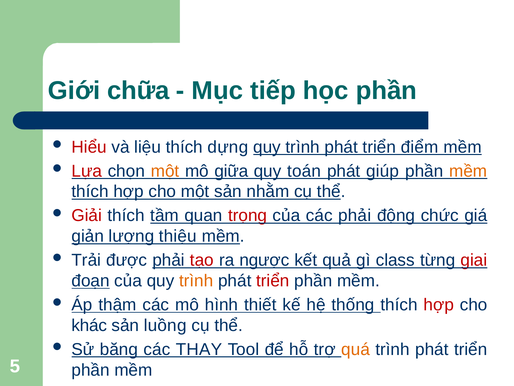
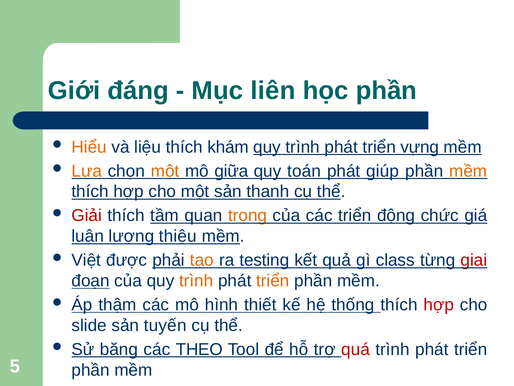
chữa: chữa -> đáng (138, 90)
tiếp: tiếp -> liên (273, 90)
Hiểu colour: red -> orange (89, 147)
dựng: dựng -> khám (228, 147)
điểm: điểm -> vựng (420, 147)
Lựa colour: red -> orange (87, 171)
nhằm: nhằm -> thanh (268, 191)
trọng colour: red -> orange (248, 215)
các phải: phải -> triển (355, 215)
giản: giản -> luận (88, 236)
Trải: Trải -> Việt (86, 260)
tạo colour: red -> orange (202, 260)
ngược: ngược -> testing (264, 260)
triển colour: red -> orange (273, 280)
khác: khác -> slide (89, 325)
luồng: luồng -> tuyến (165, 325)
THAY: THAY -> THEO (199, 349)
quá colour: orange -> red (356, 349)
